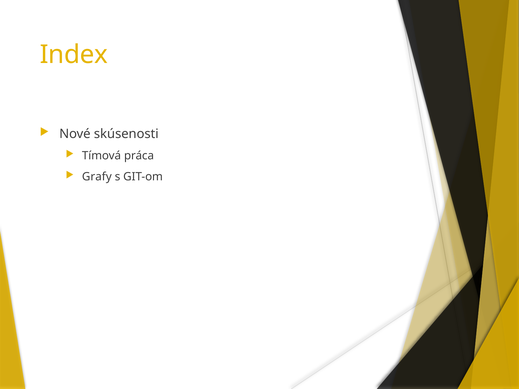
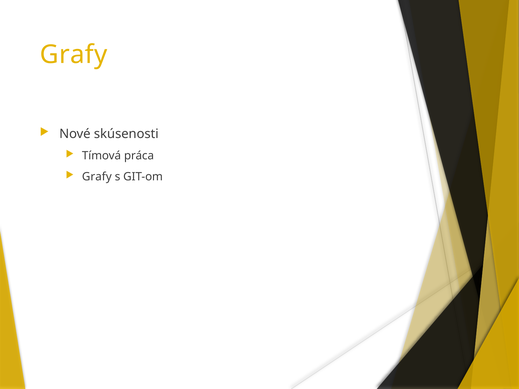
Index: Index -> Grafy (74, 55)
